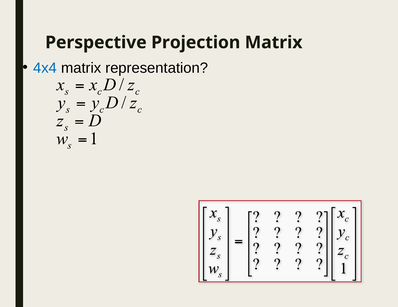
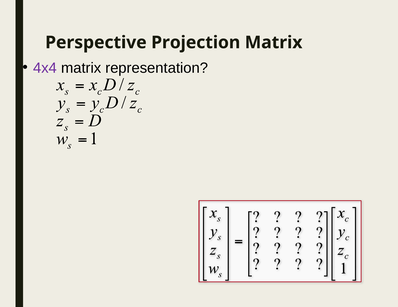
4x4 colour: blue -> purple (45, 68)
